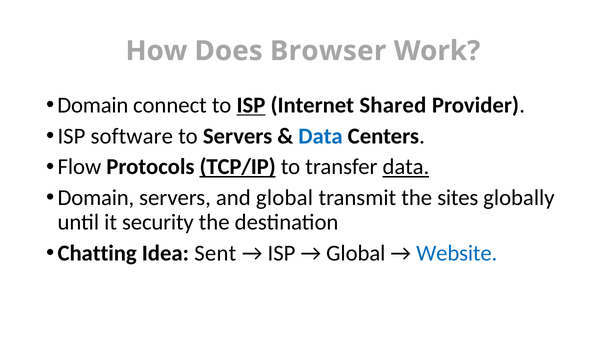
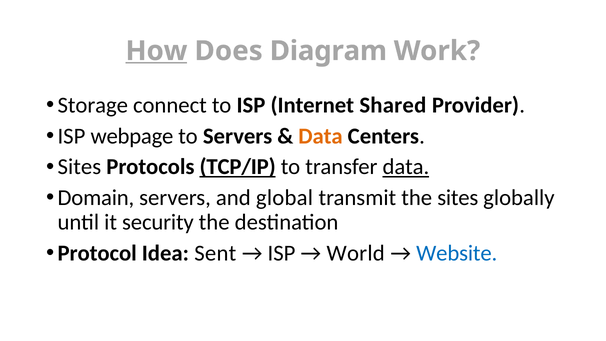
How underline: none -> present (156, 51)
Browser: Browser -> Diagram (328, 51)
Domain: Domain -> Storage (93, 105)
ISP underline: present -> none (251, 105)
software: software -> webpage (132, 136)
Data colour: blue -> orange (321, 136)
Flow: Flow -> Sites (79, 167)
Chatting: Chatting -> Protocol (97, 253)
Global: Global -> World (356, 253)
